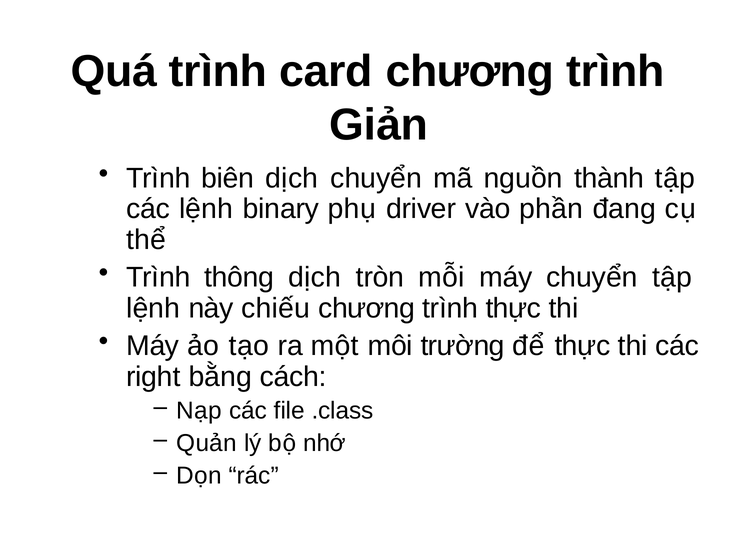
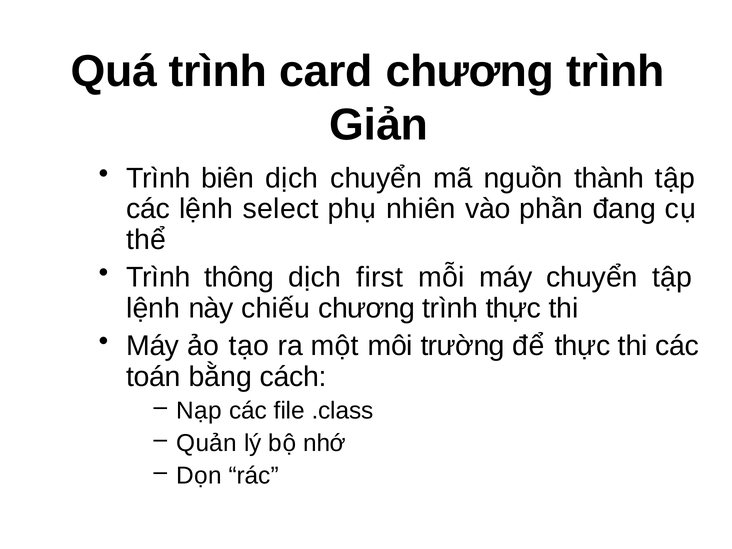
binary: binary -> select (281, 209)
driver: driver -> nhiên (421, 209)
tròn: tròn -> first (380, 277)
right: right -> toán (153, 377)
